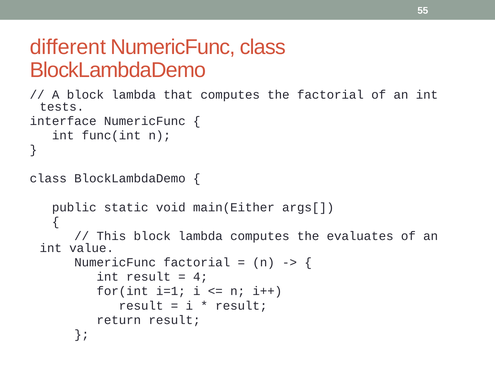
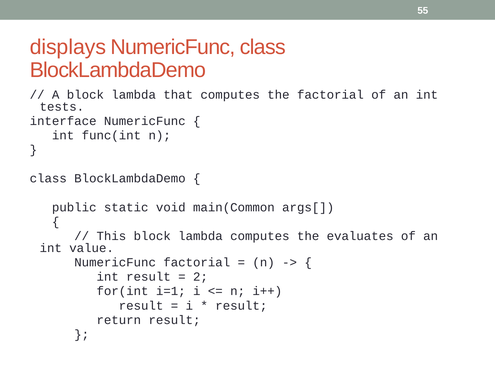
different: different -> displays (68, 47)
main(Either: main(Either -> main(Common (234, 207)
4: 4 -> 2 (200, 276)
